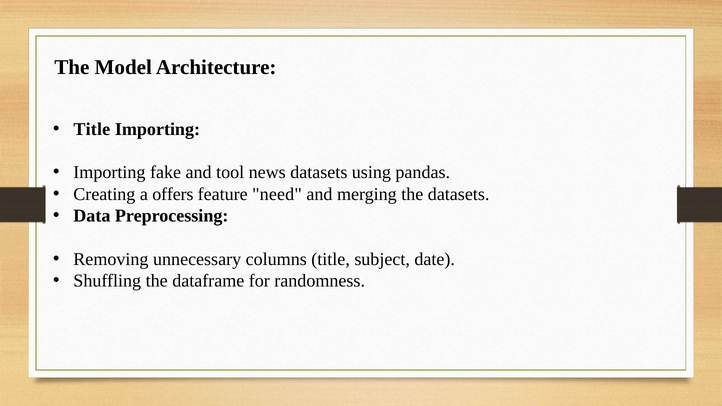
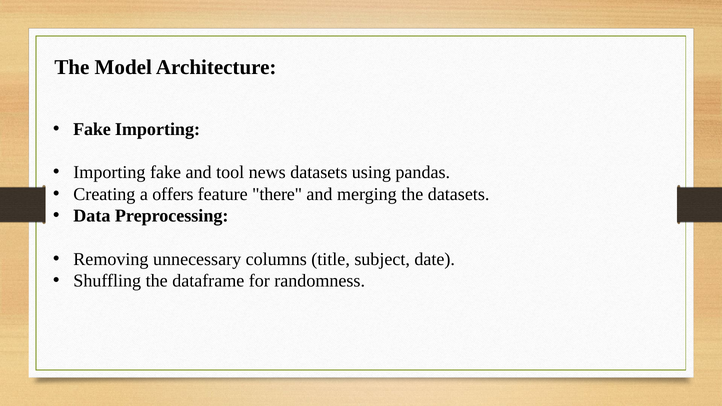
Title: Title -> Fake (92, 129)
need: need -> there (277, 194)
